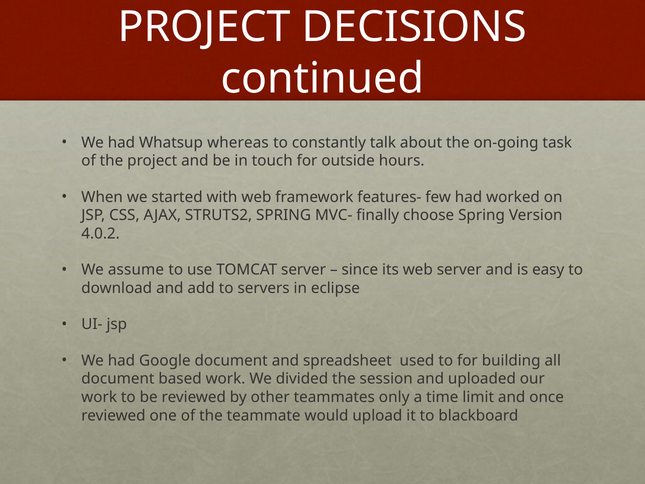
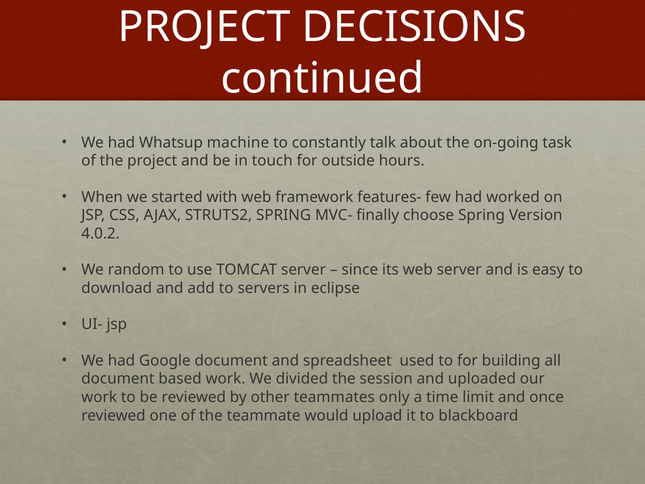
whereas: whereas -> machine (238, 142)
assume: assume -> random (136, 270)
